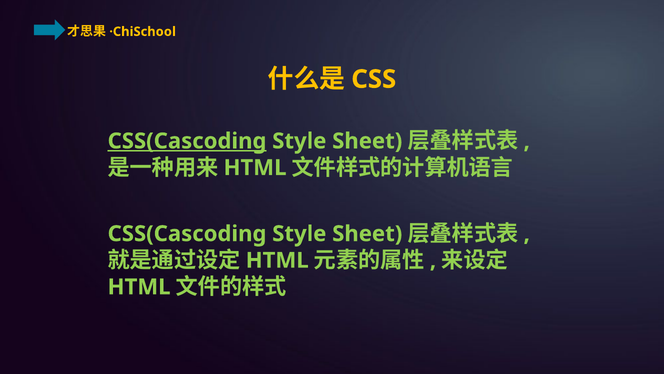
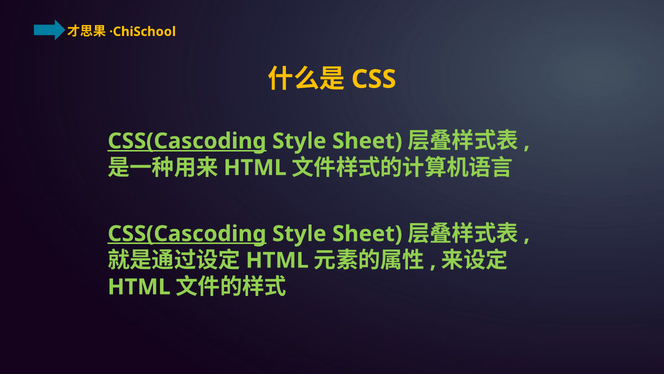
CSS(Cascoding underline: none -> present (187, 234)
